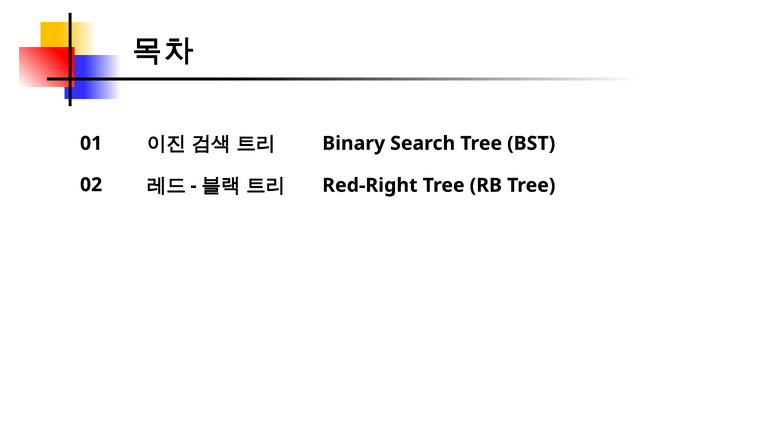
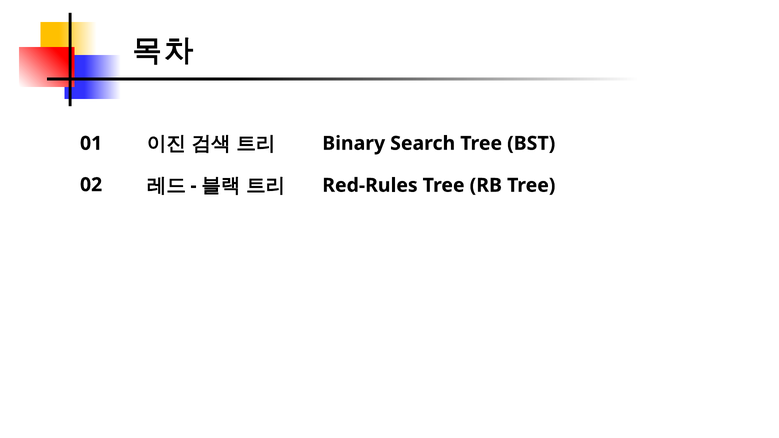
Red-Right: Red-Right -> Red-Rules (370, 185)
